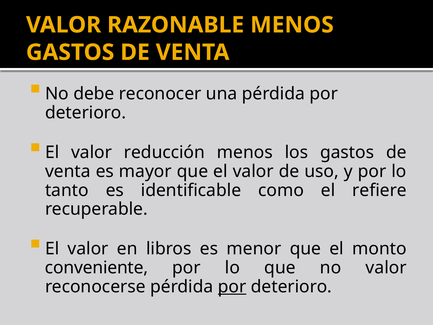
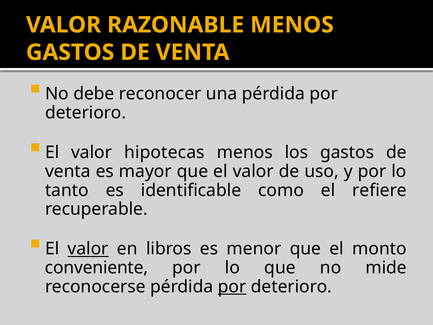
reducción: reducción -> hipotecas (164, 152)
valor underline: none -> present (88, 249)
no valor: valor -> mide (386, 268)
